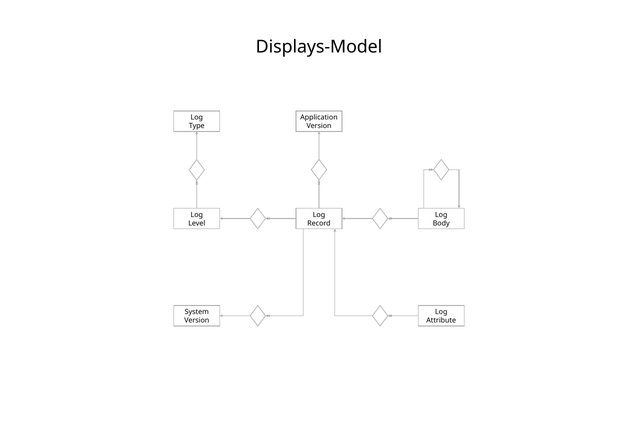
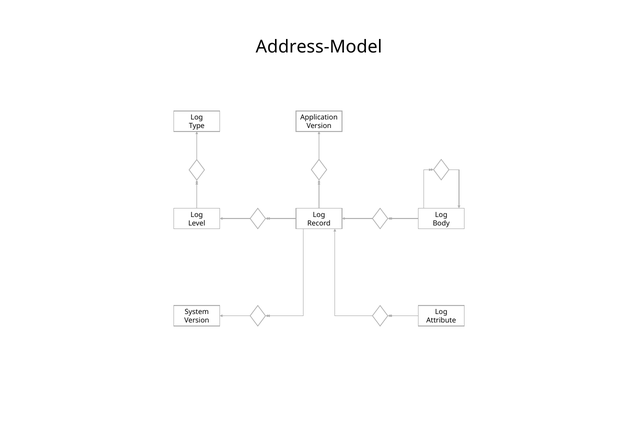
Displays-Model: Displays-Model -> Address-Model (319, 47)
